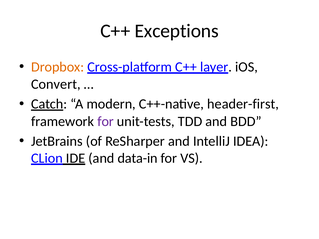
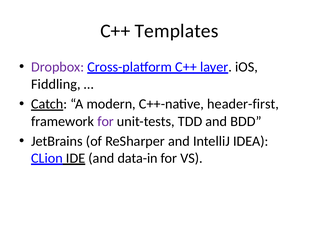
Exceptions: Exceptions -> Templates (177, 31)
Dropbox colour: orange -> purple (58, 67)
Convert: Convert -> Fiddling (56, 84)
